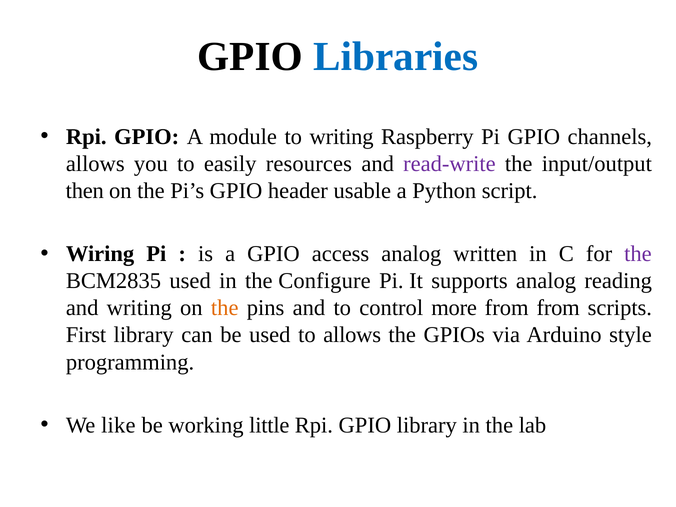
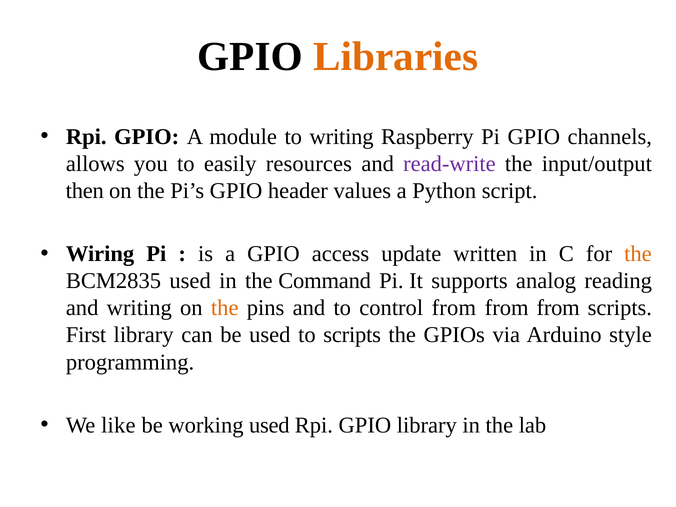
Libraries colour: blue -> orange (396, 56)
usable: usable -> values (362, 191)
access analog: analog -> update (411, 254)
the colour: purple -> orange (638, 254)
Configure: Configure -> Command (325, 281)
control more: more -> from (454, 308)
to allows: allows -> scripts (352, 335)
working little: little -> used (269, 425)
